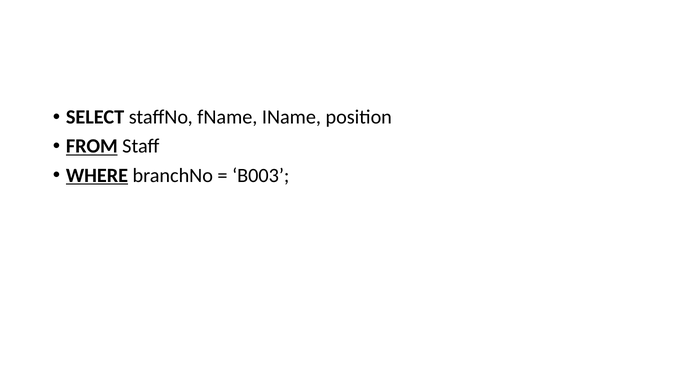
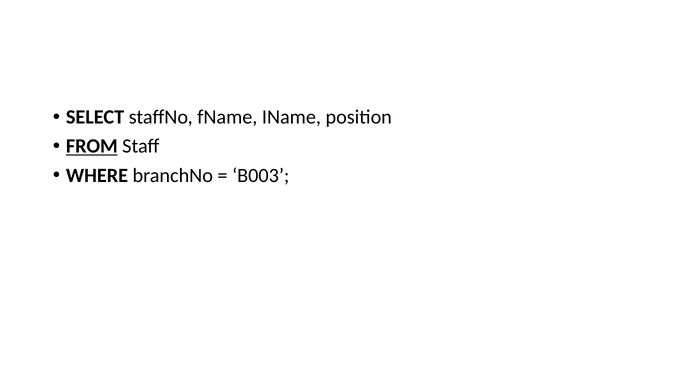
WHERE underline: present -> none (97, 176)
